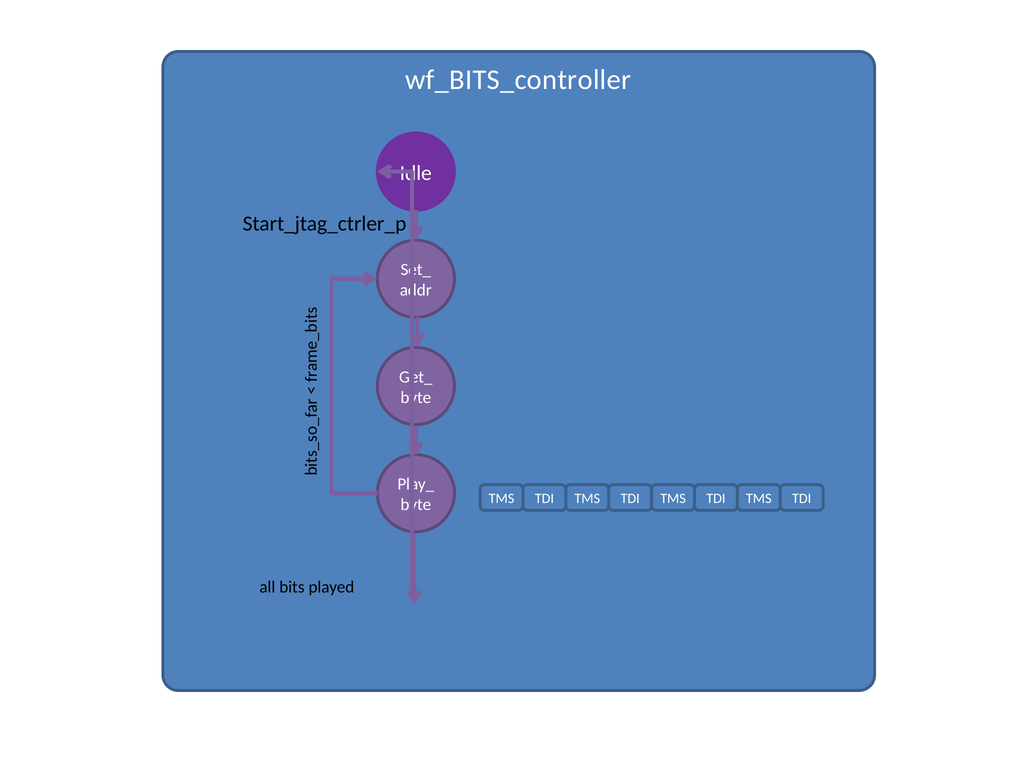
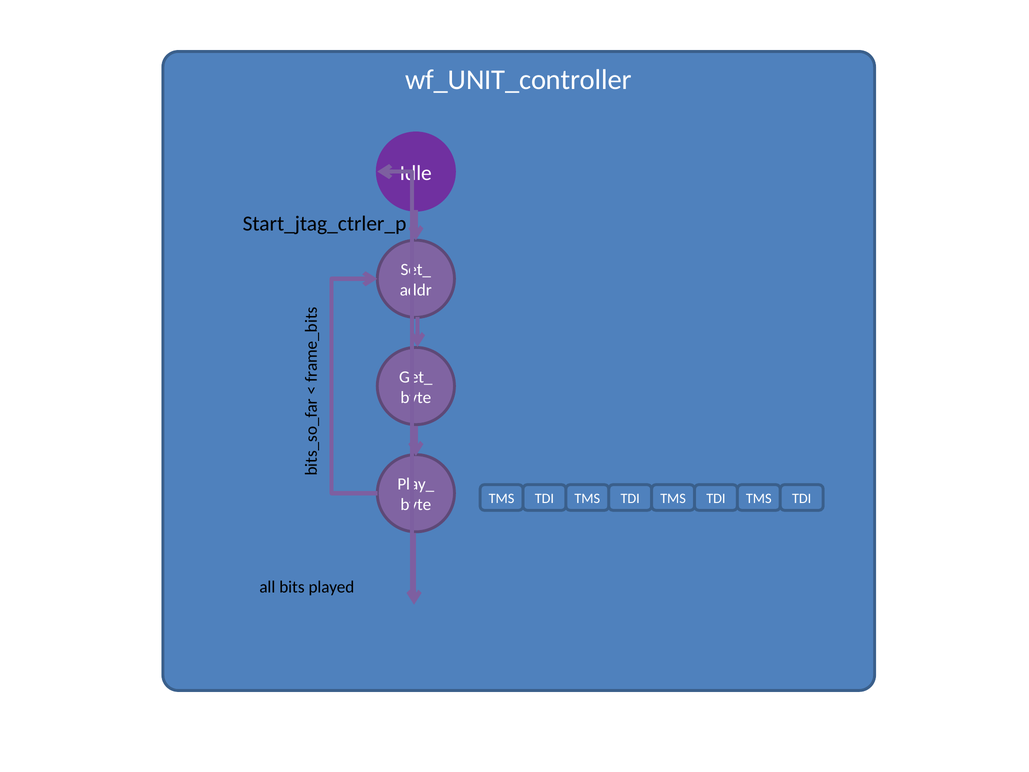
wf_BITS_controller: wf_BITS_controller -> wf_UNIT_controller (518, 80)
